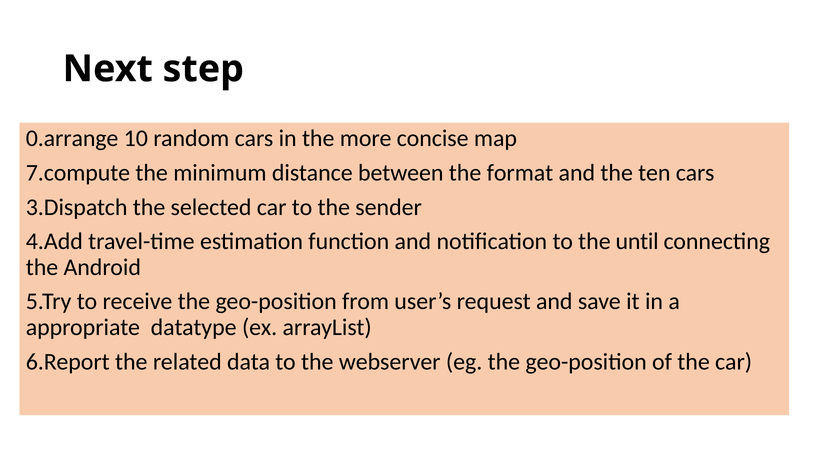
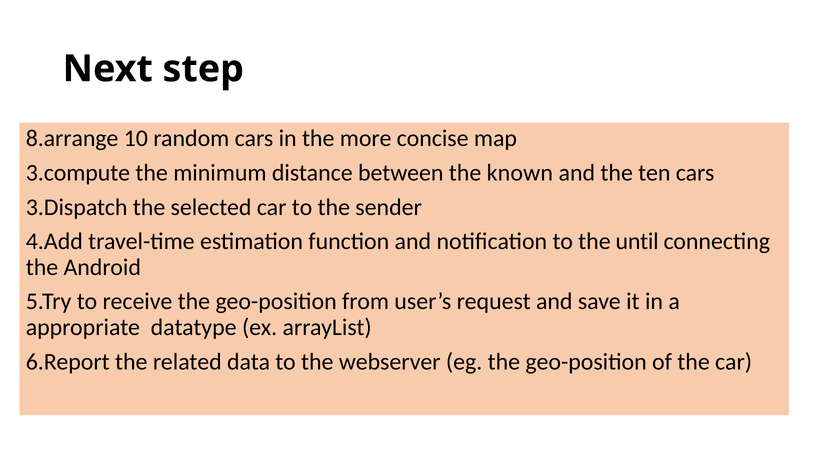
0.arrange: 0.arrange -> 8.arrange (72, 139)
7.compute: 7.compute -> 3.compute (78, 173)
format: format -> known (520, 173)
